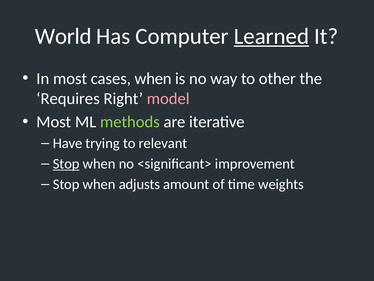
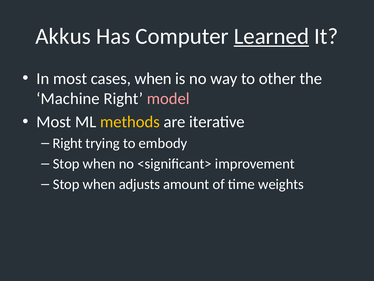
World: World -> Akkus (63, 36)
Requires: Requires -> Machine (68, 98)
methods colour: light green -> yellow (130, 122)
Have: Have -> Right (68, 143)
relevant: relevant -> embody (163, 143)
Stop underline: present -> none (66, 164)
